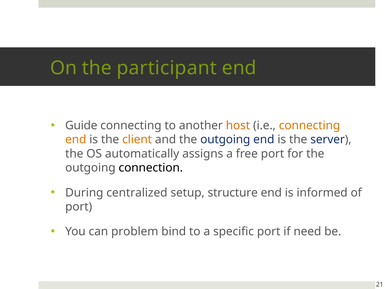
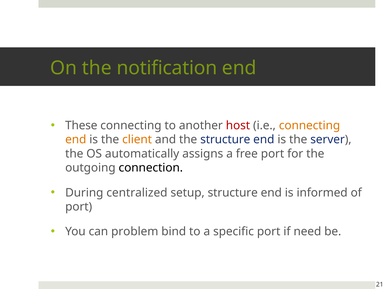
participant: participant -> notification (167, 68)
Guide: Guide -> These (81, 125)
host colour: orange -> red (238, 125)
and the outgoing: outgoing -> structure (225, 139)
